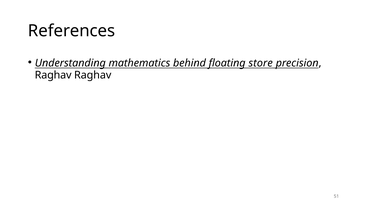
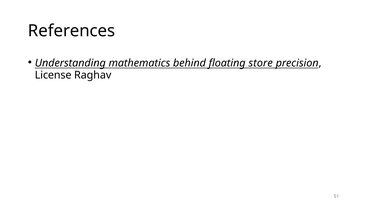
Raghav: Raghav -> License (53, 75)
